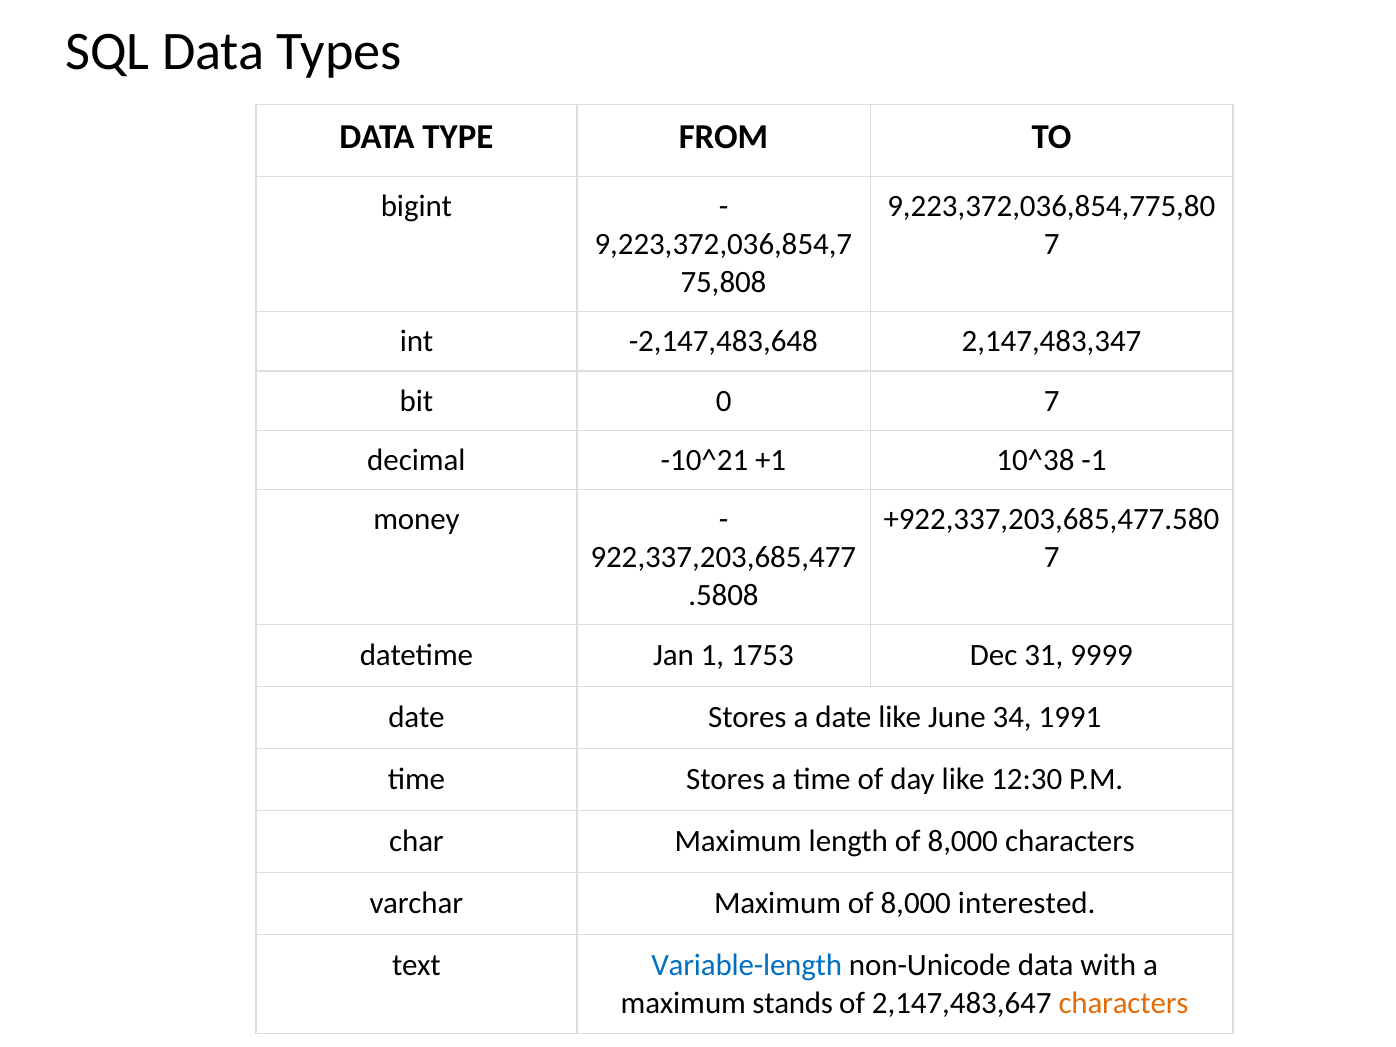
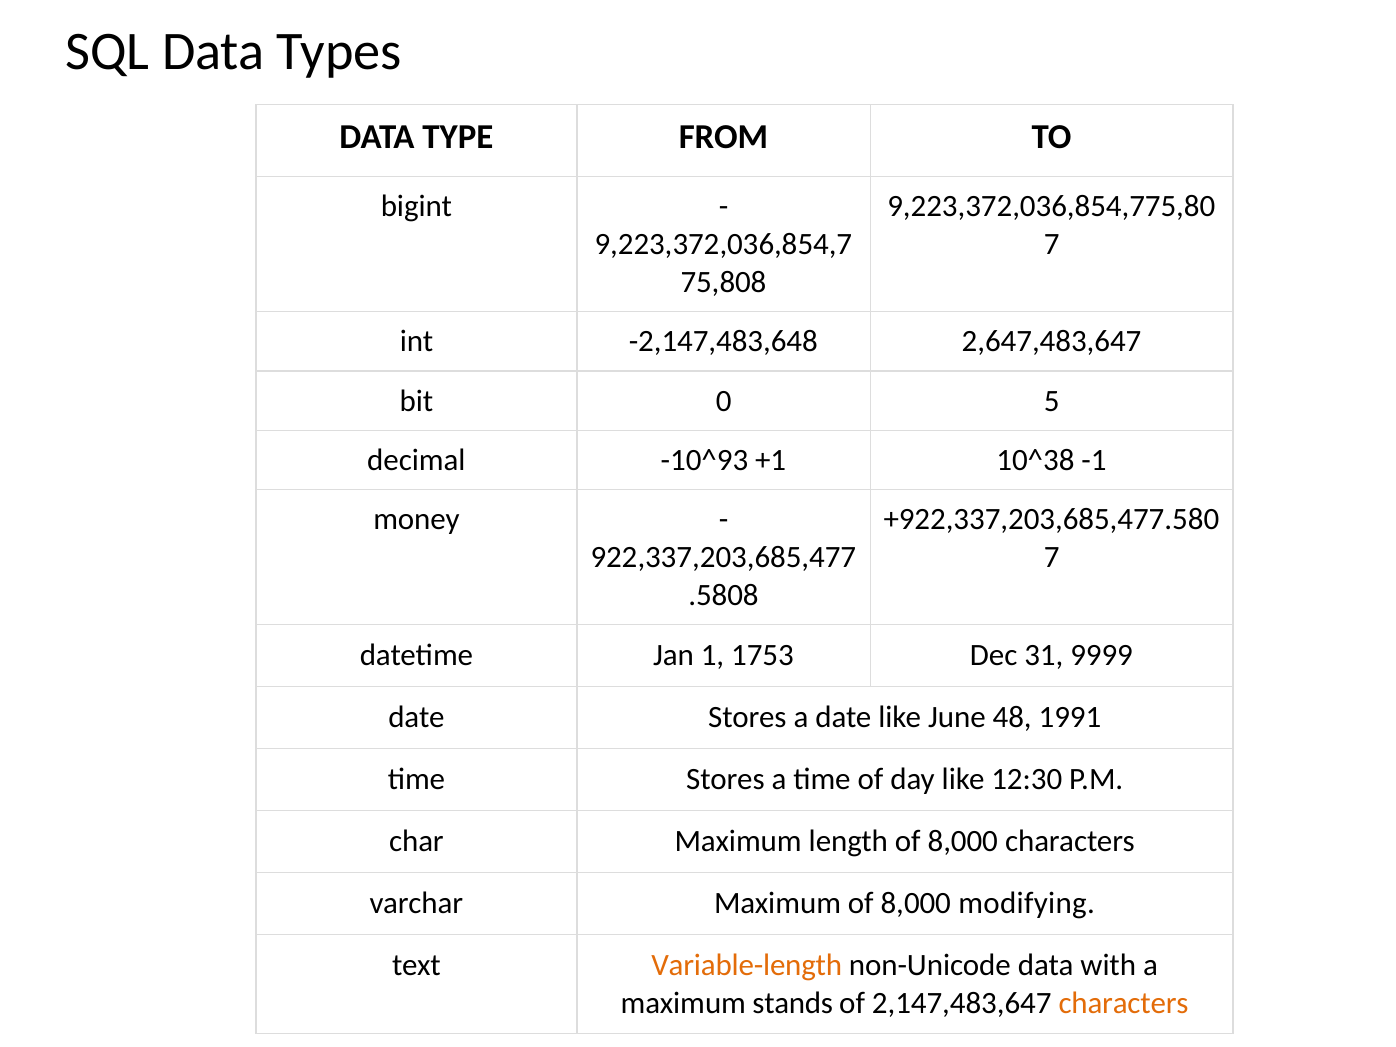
2,147,483,347: 2,147,483,347 -> 2,647,483,647 (1052, 342)
0 7: 7 -> 5 (1052, 401)
-10^21: -10^21 -> -10^93 (704, 460)
34: 34 -> 48 (1012, 718)
interested: interested -> modifying (1027, 903)
Variable-length colour: blue -> orange (747, 965)
